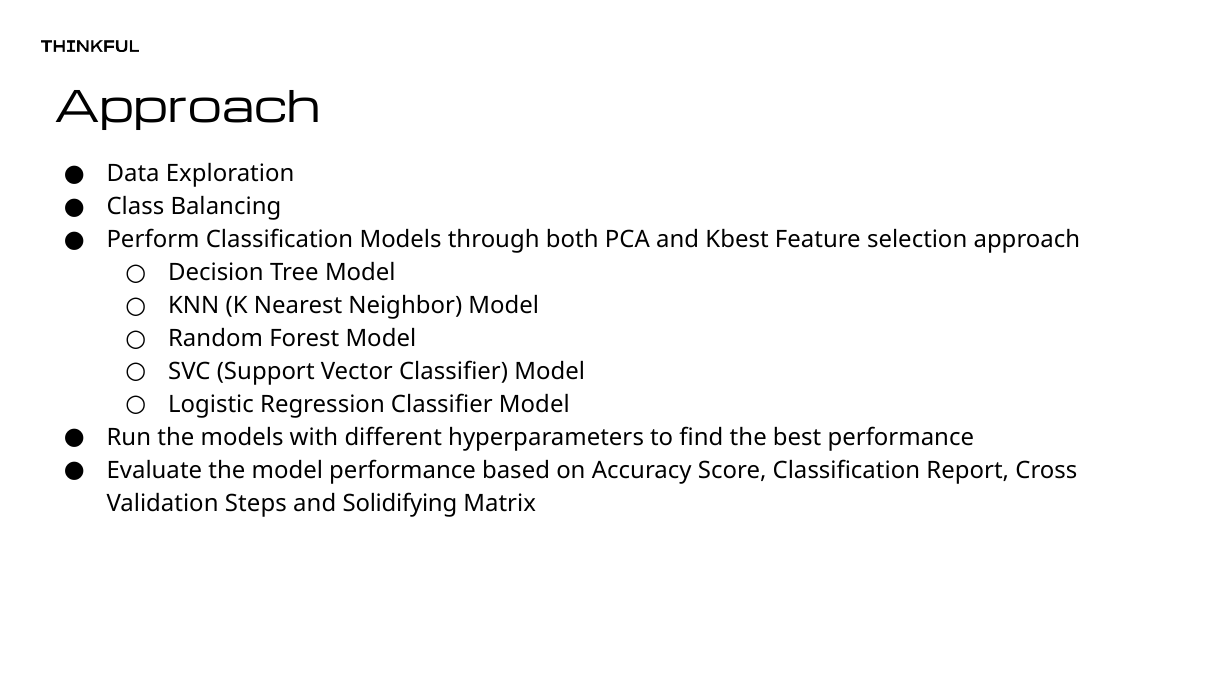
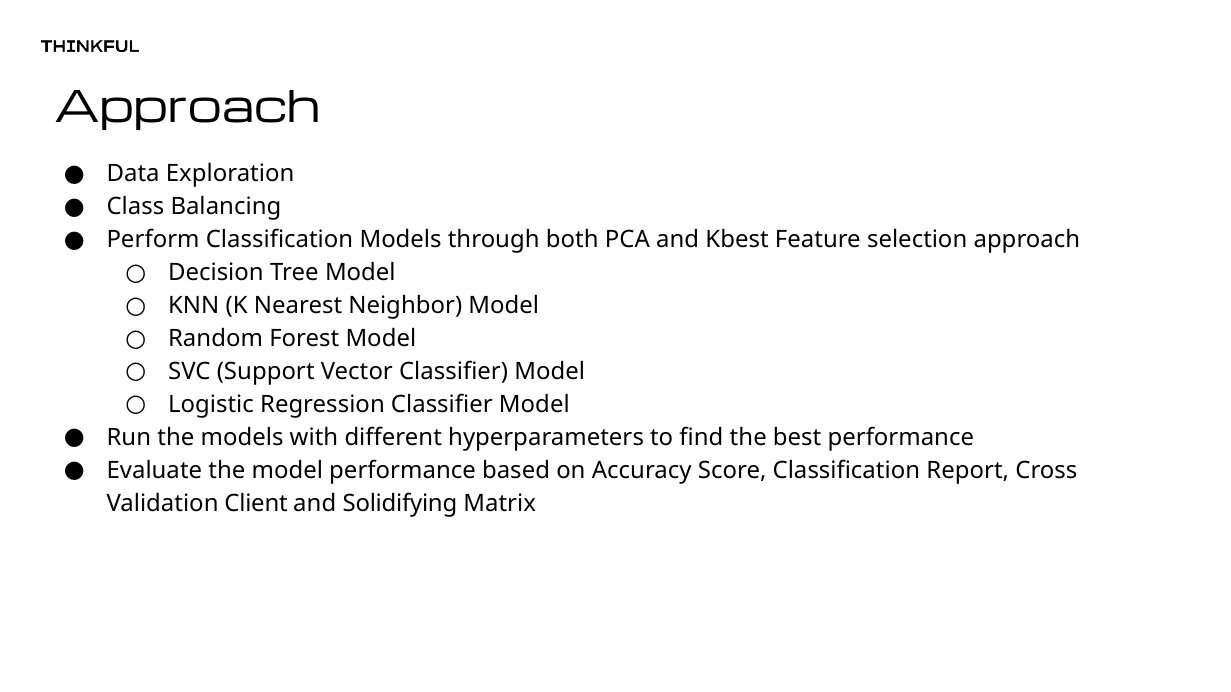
Steps: Steps -> Client (256, 504)
